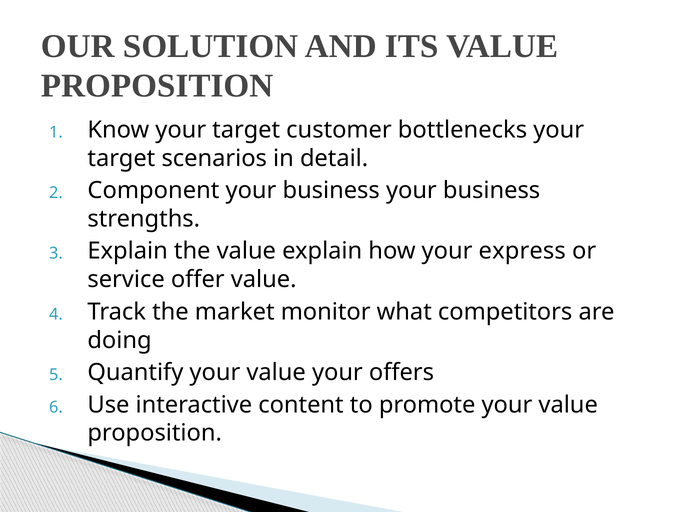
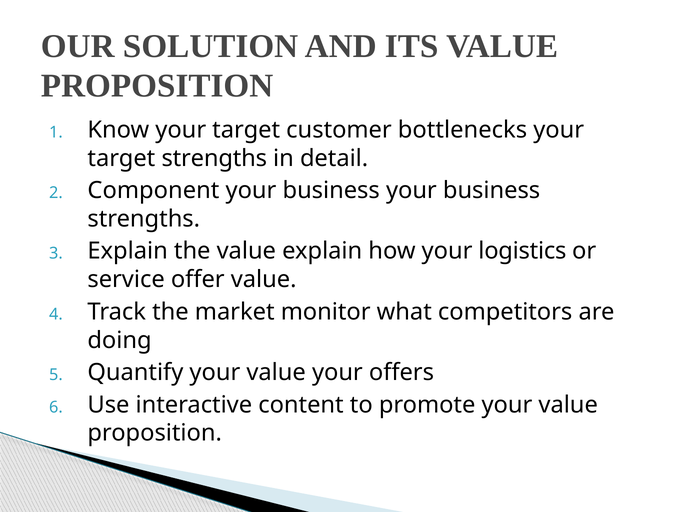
target scenarios: scenarios -> strengths (214, 158)
express: express -> logistics (522, 251)
